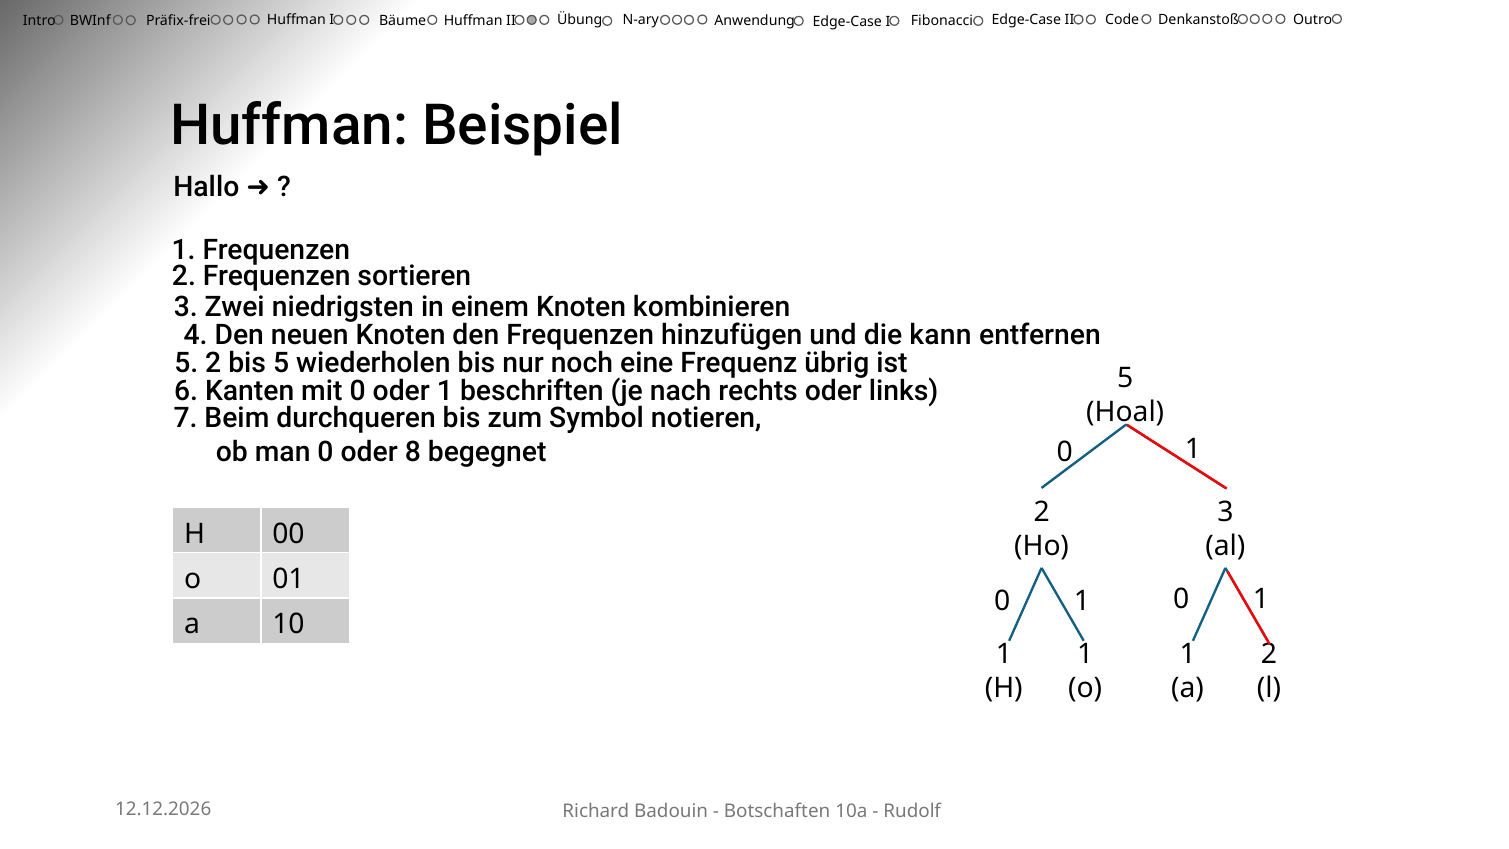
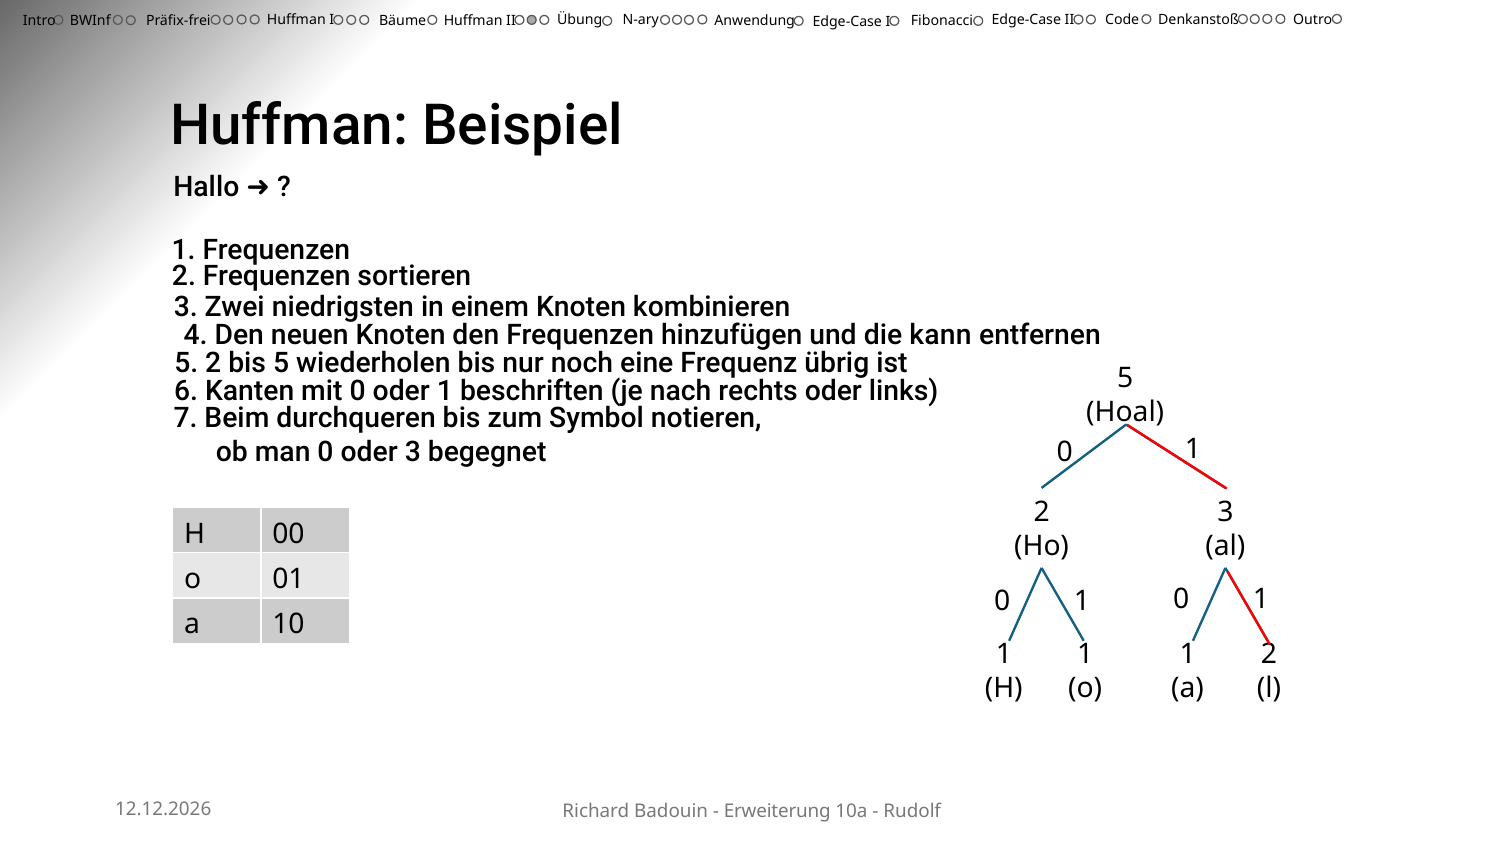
oder 8: 8 -> 3 (413, 452)
Botschaften: Botschaften -> Erweiterung (777, 811)
